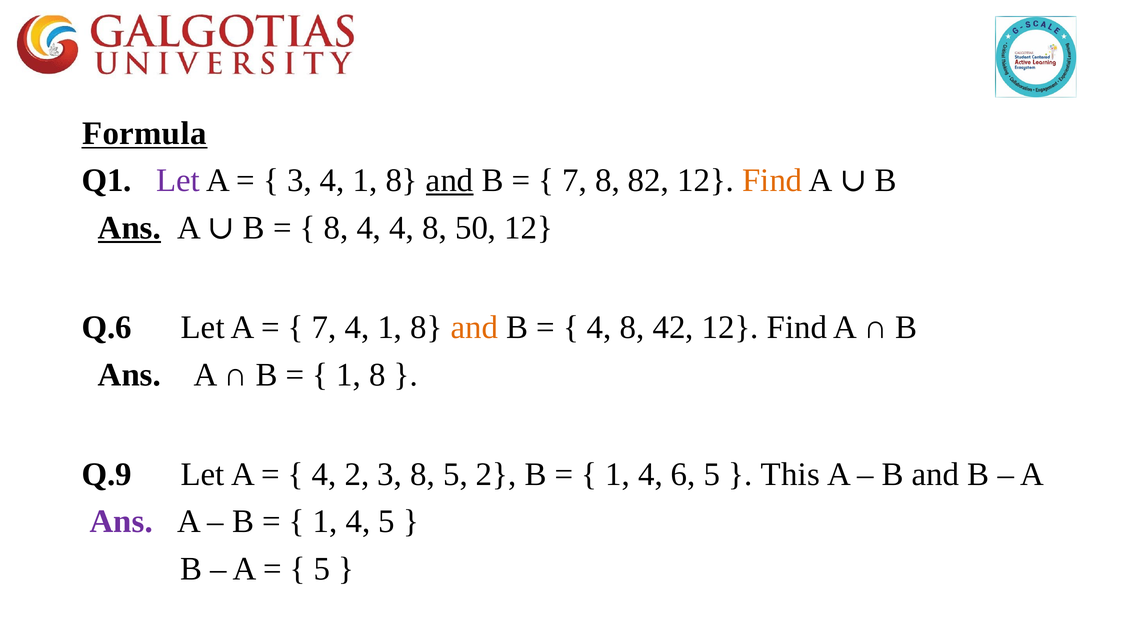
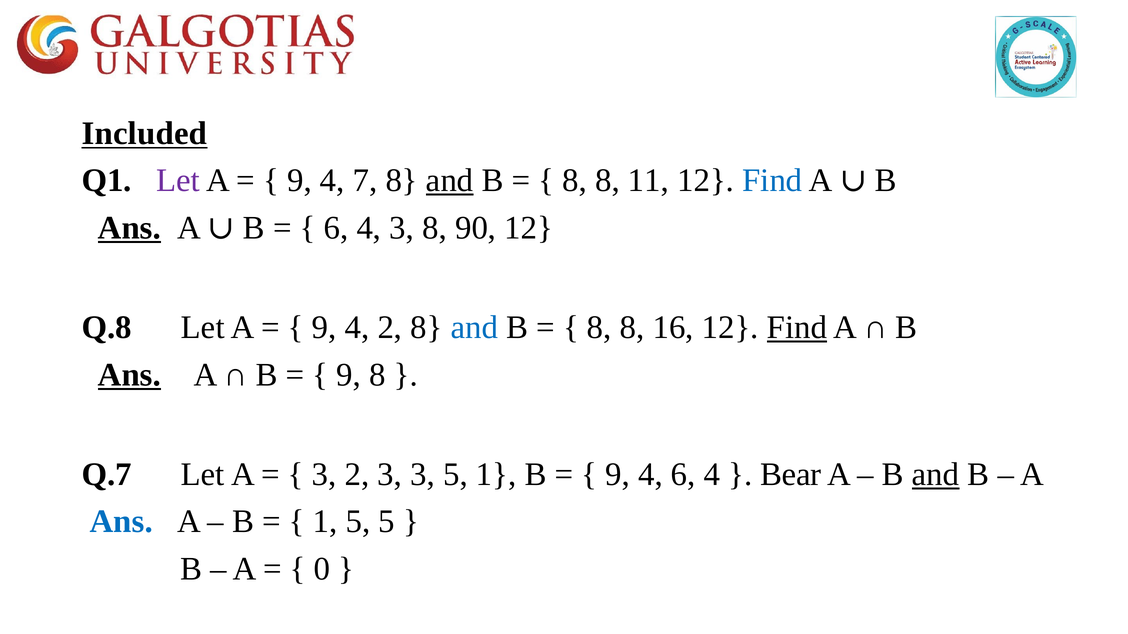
Formula: Formula -> Included (144, 133)
3: 3 -> 9 (299, 181)
1: 1 -> 7 (365, 181)
7: 7 -> 8 (575, 181)
82: 82 -> 11 (648, 181)
Find colour: orange -> blue (772, 181)
8: 8 -> 6 (336, 228)
4 4: 4 -> 3 (402, 228)
50: 50 -> 90 (476, 228)
Q.6: Q.6 -> Q.8 (107, 328)
7: 7 -> 9 (324, 328)
1: 1 -> 2 (390, 328)
and colour: orange -> blue (474, 328)
4: 4 -> 8 (599, 328)
42: 42 -> 16 (673, 328)
Find underline: none -> present (797, 328)
Ans underline: none -> present (129, 375)
1: 1 -> 9 (349, 375)
Q.9: Q.9 -> Q.7 (107, 475)
4: 4 -> 3 (324, 475)
3 8: 8 -> 3 (423, 475)
5 2: 2 -> 1 (496, 475)
1: 1 -> 9 (618, 475)
4 6 5: 5 -> 4 (712, 475)
This: This -> Bear (791, 475)
and underline: none -> present (936, 475)
Ans colour: purple -> blue (121, 522)
4: 4 -> 5 (358, 522)
5: 5 -> 0 (322, 569)
